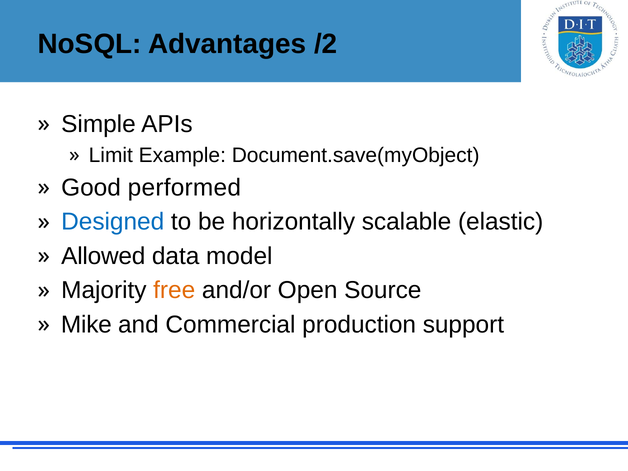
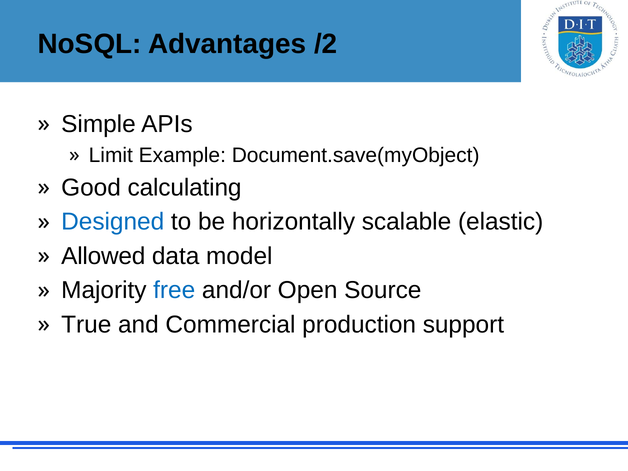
performed: performed -> calculating (185, 188)
free colour: orange -> blue (174, 290)
Mike: Mike -> True (86, 325)
